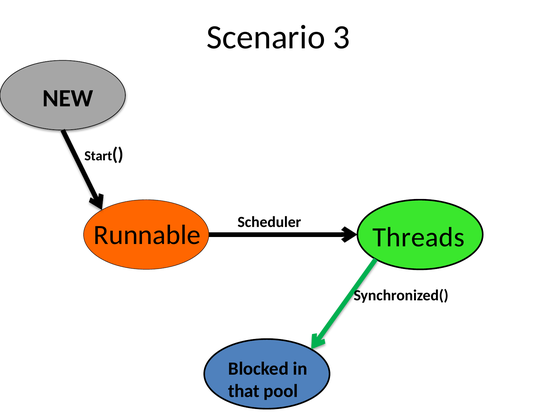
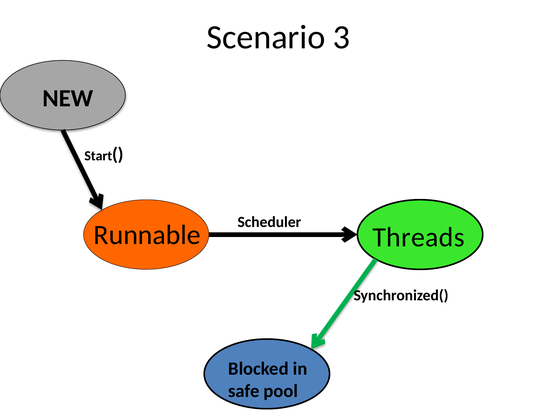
that: that -> safe (244, 391)
